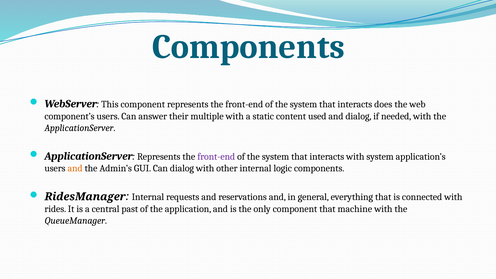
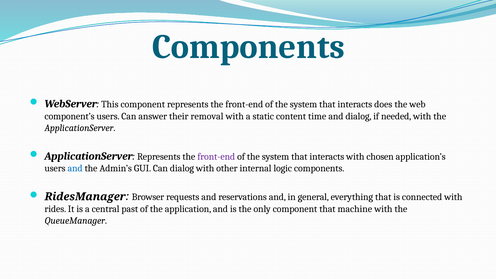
multiple: multiple -> removal (207, 116)
used: used -> time (317, 116)
with system: system -> chosen (380, 157)
and colour: orange -> blue (75, 168)
RidesManager Internal: Internal -> Browser (148, 197)
